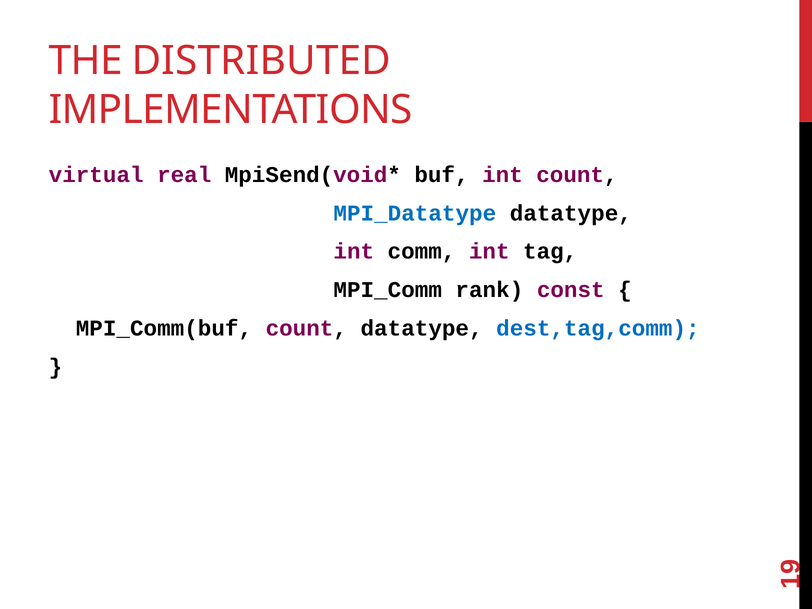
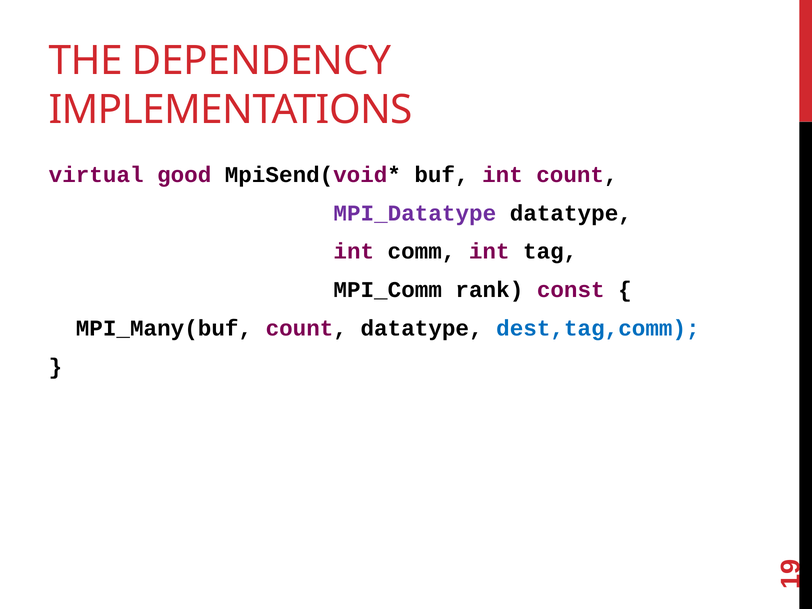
DISTRIBUTED: DISTRIBUTED -> DEPENDENCY (262, 61)
real: real -> good (184, 175)
MPI_Datatype colour: blue -> purple (415, 213)
MPI_Comm(buf: MPI_Comm(buf -> MPI_Many(buf (164, 328)
